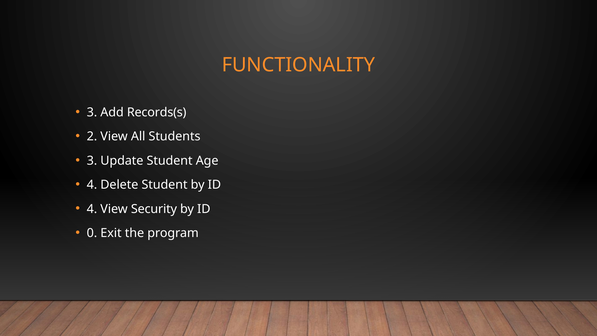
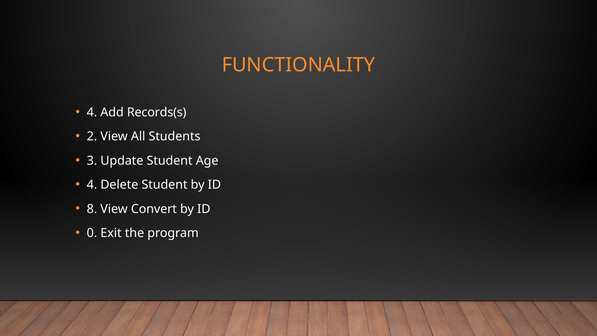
3: 3 -> 4 (92, 112)
4: 4 -> 8 (92, 209)
Security: Security -> Convert (154, 209)
